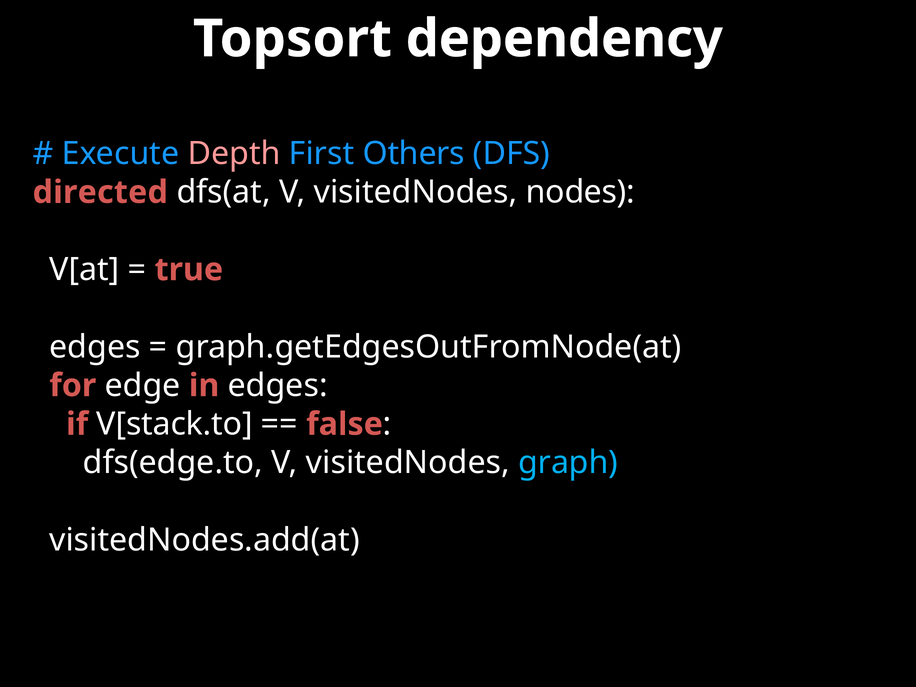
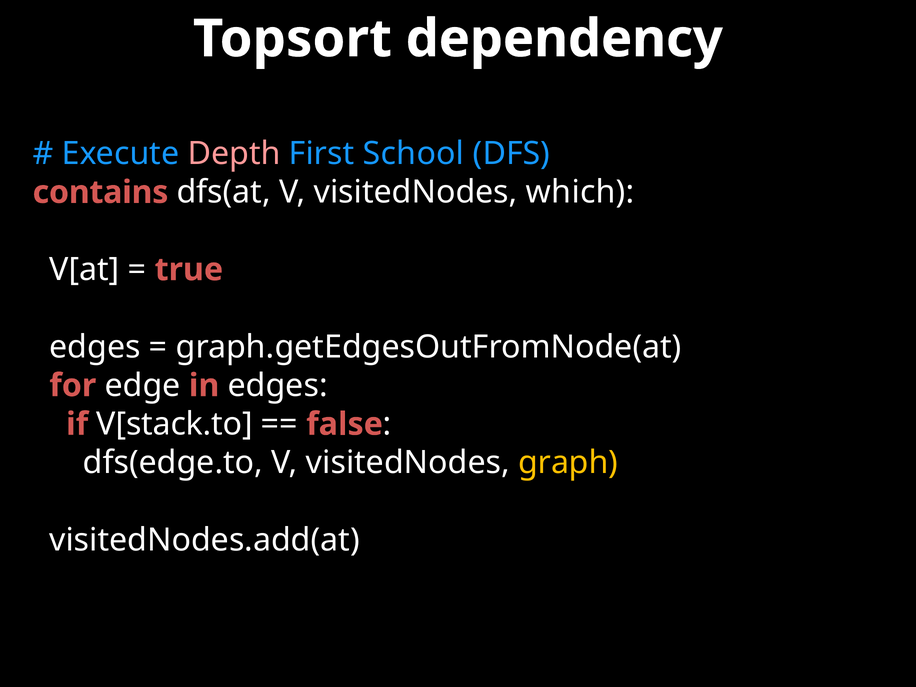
Others: Others -> School (414, 154)
directed: directed -> contains (100, 192)
nodes: nodes -> which (580, 192)
graph colour: light blue -> yellow (568, 463)
